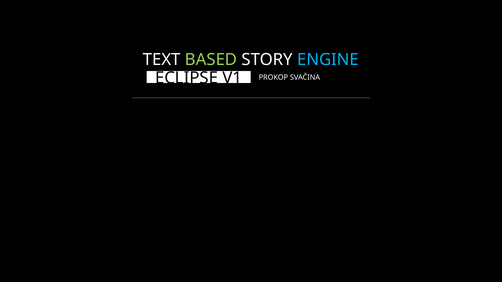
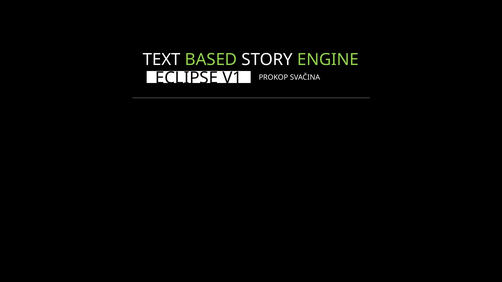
ENGINE colour: light blue -> light green (328, 60)
